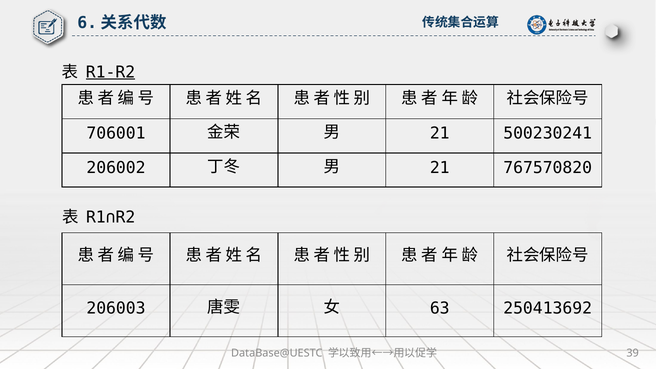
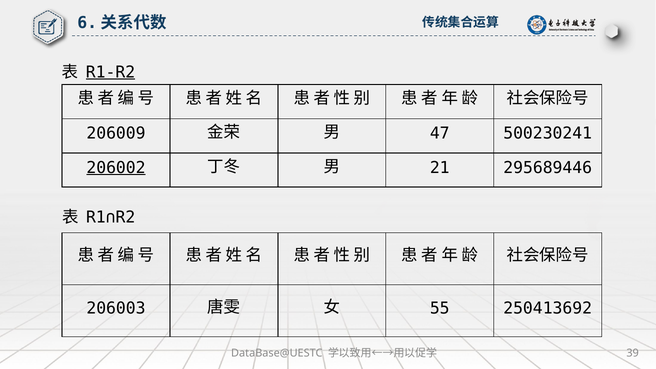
706001: 706001 -> 206009 (116, 133)
21: 21 -> 47 (440, 133)
206002 underline: none -> present (116, 168)
767570820: 767570820 -> 295689446 (548, 168)
63: 63 -> 55 (440, 308)
